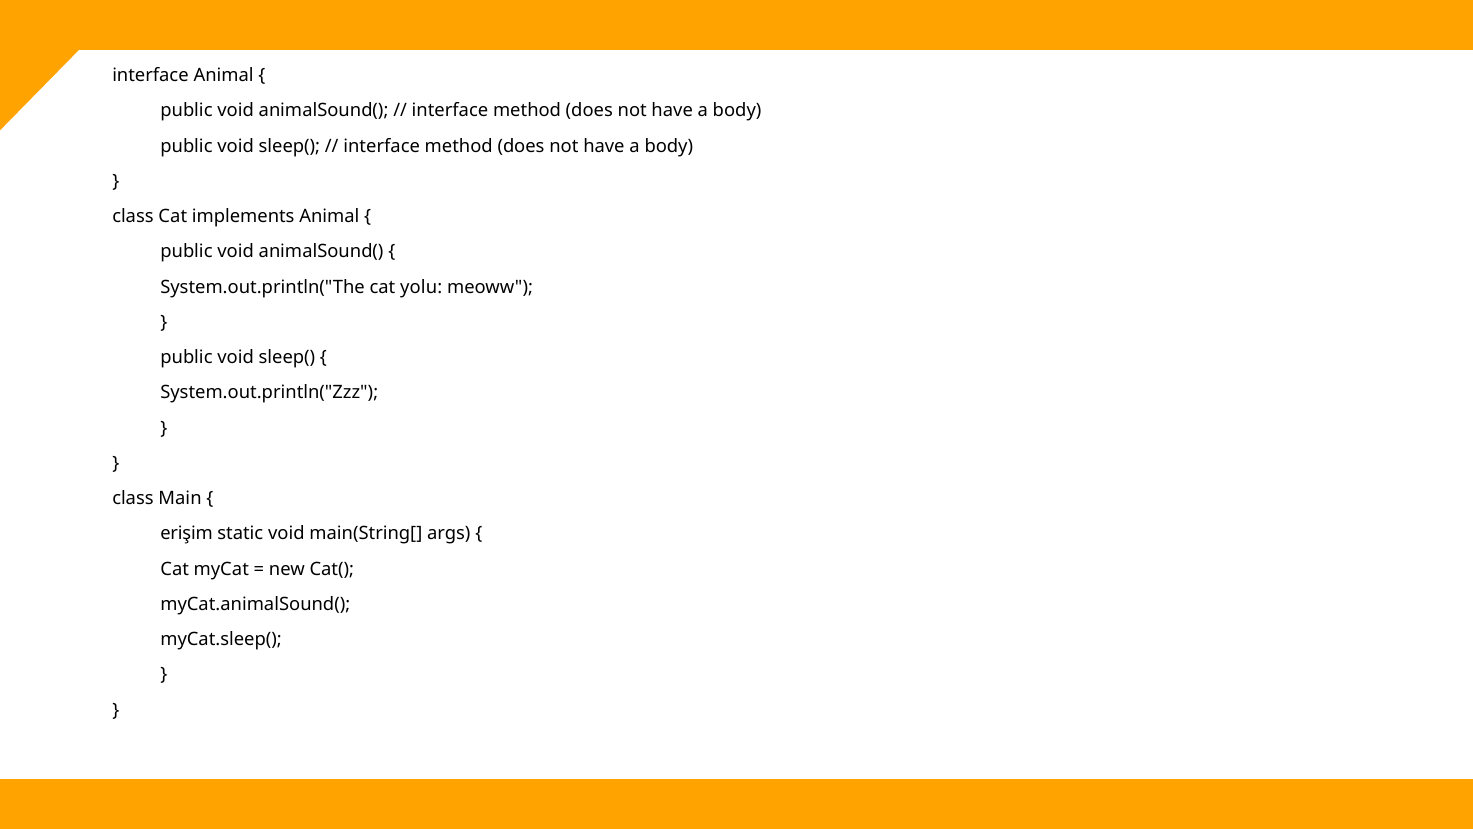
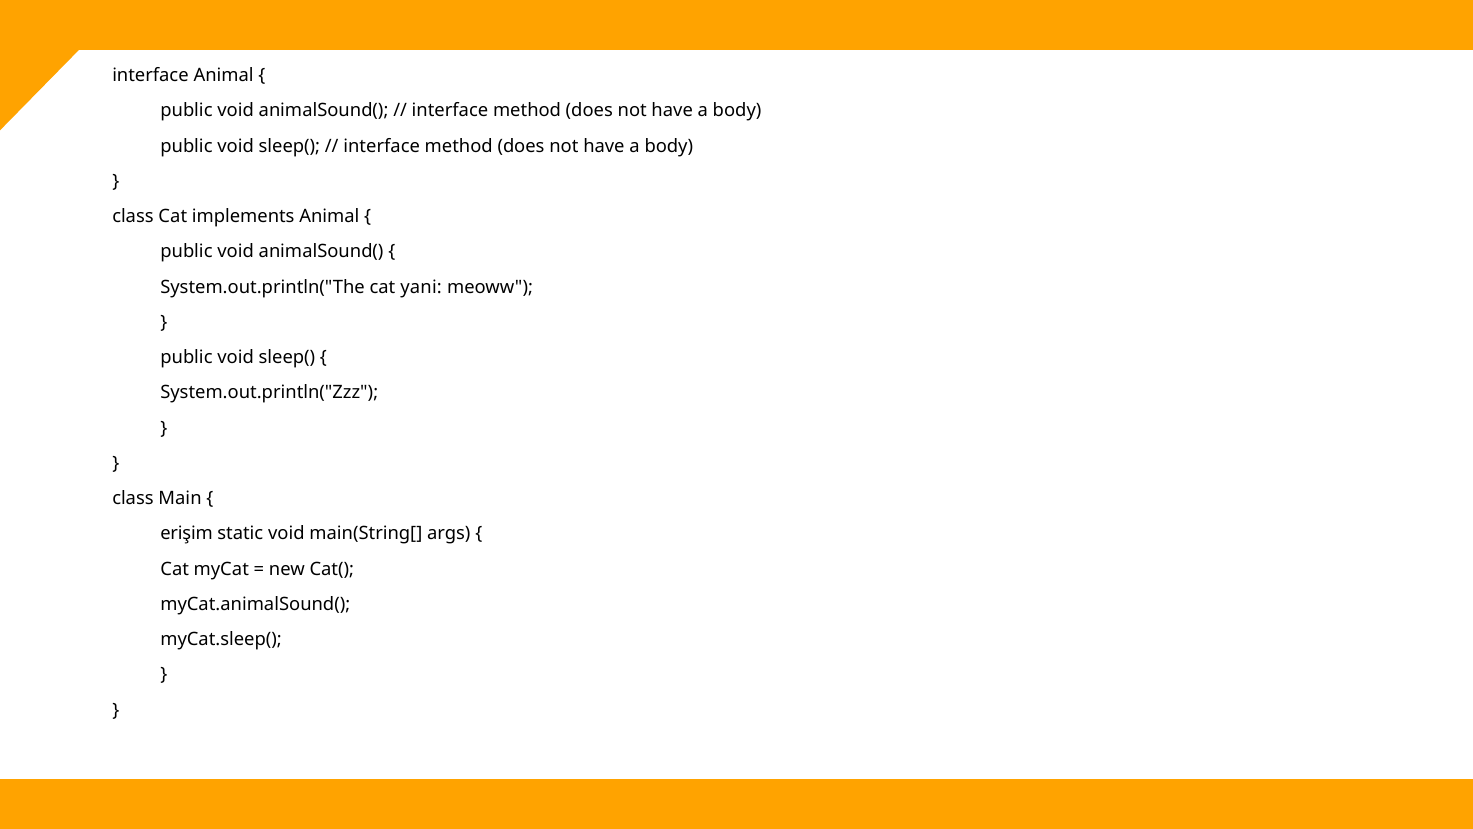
yolu: yolu -> yani (421, 287)
